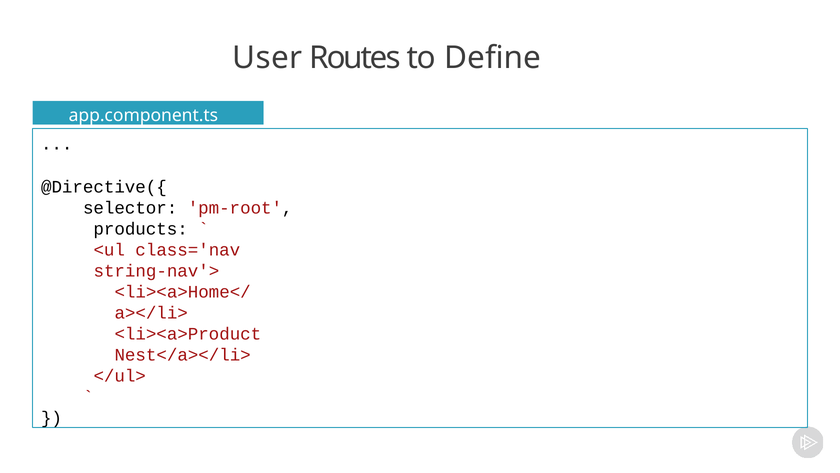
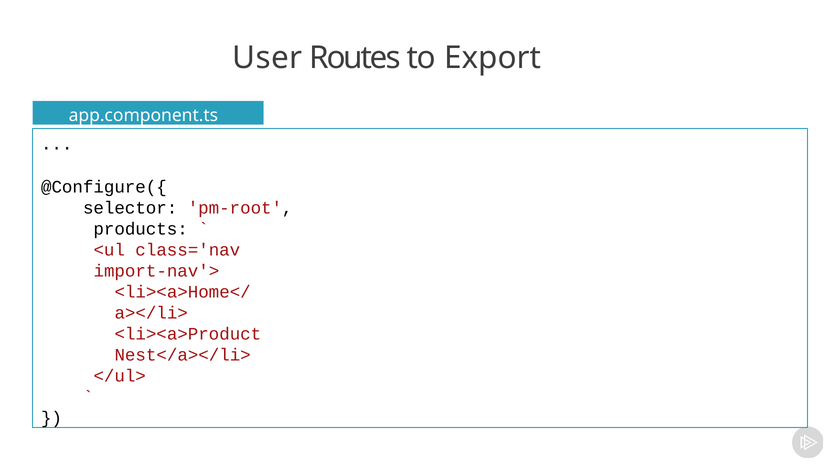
Define: Define -> Export (493, 58)
@Directive({: @Directive({ -> @Configure({ (104, 187)
string-nav'>: string-nav'> -> import-nav'> (156, 271)
